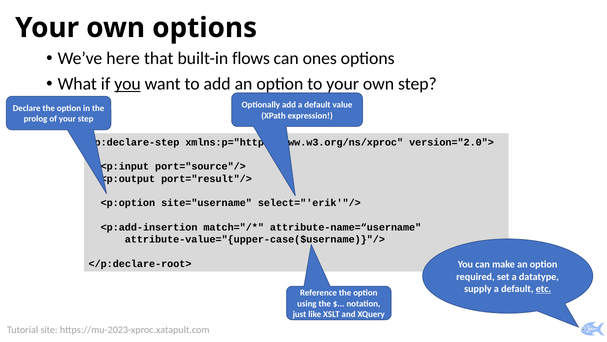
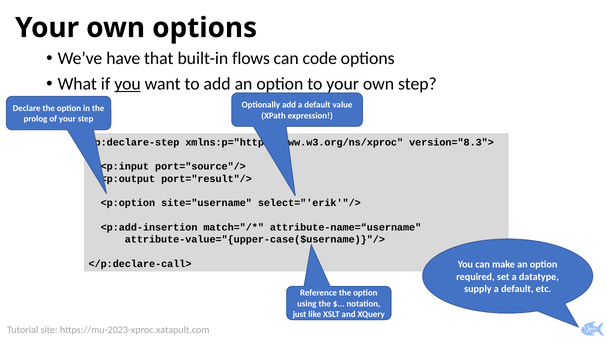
here: here -> have (123, 58)
ones: ones -> code (320, 58)
version="2.0">: version="2.0"> -> version="8.3"> (452, 142)
</p:declare-root>: </p:declare-root> -> </p:declare-call> (140, 263)
etc underline: present -> none (543, 288)
